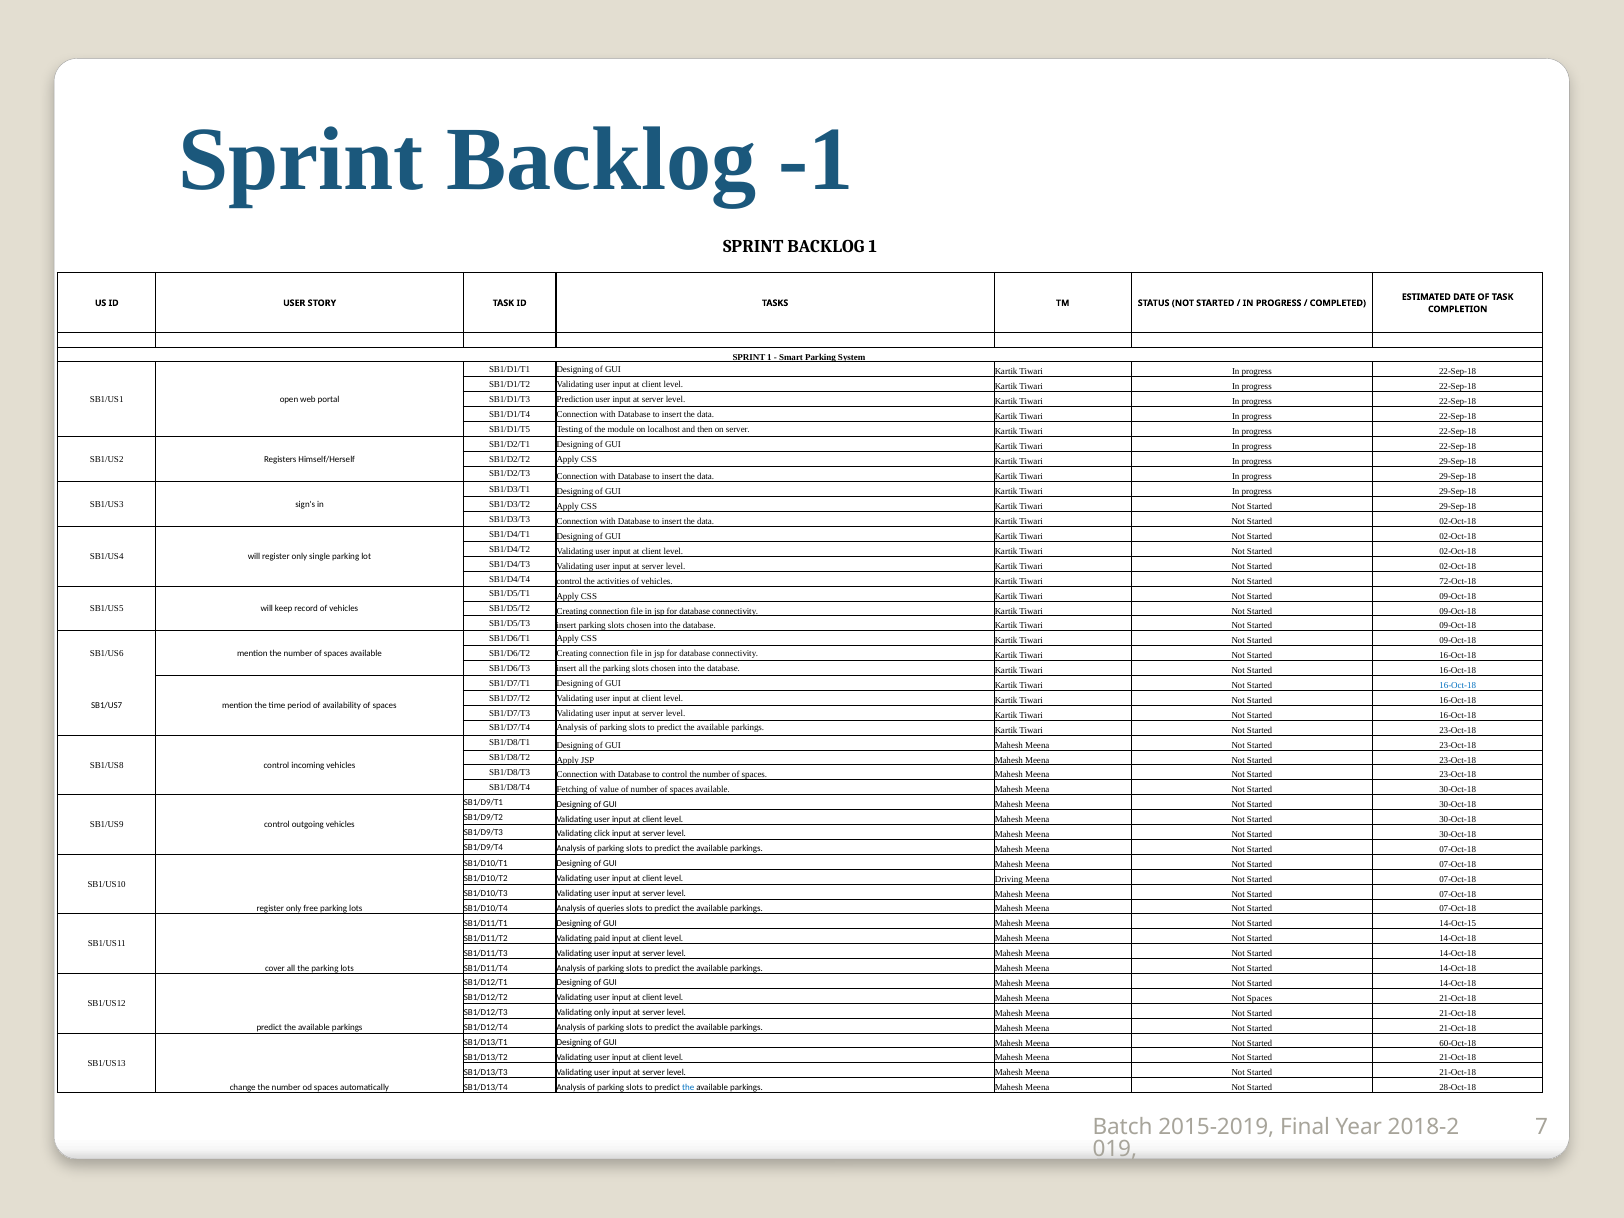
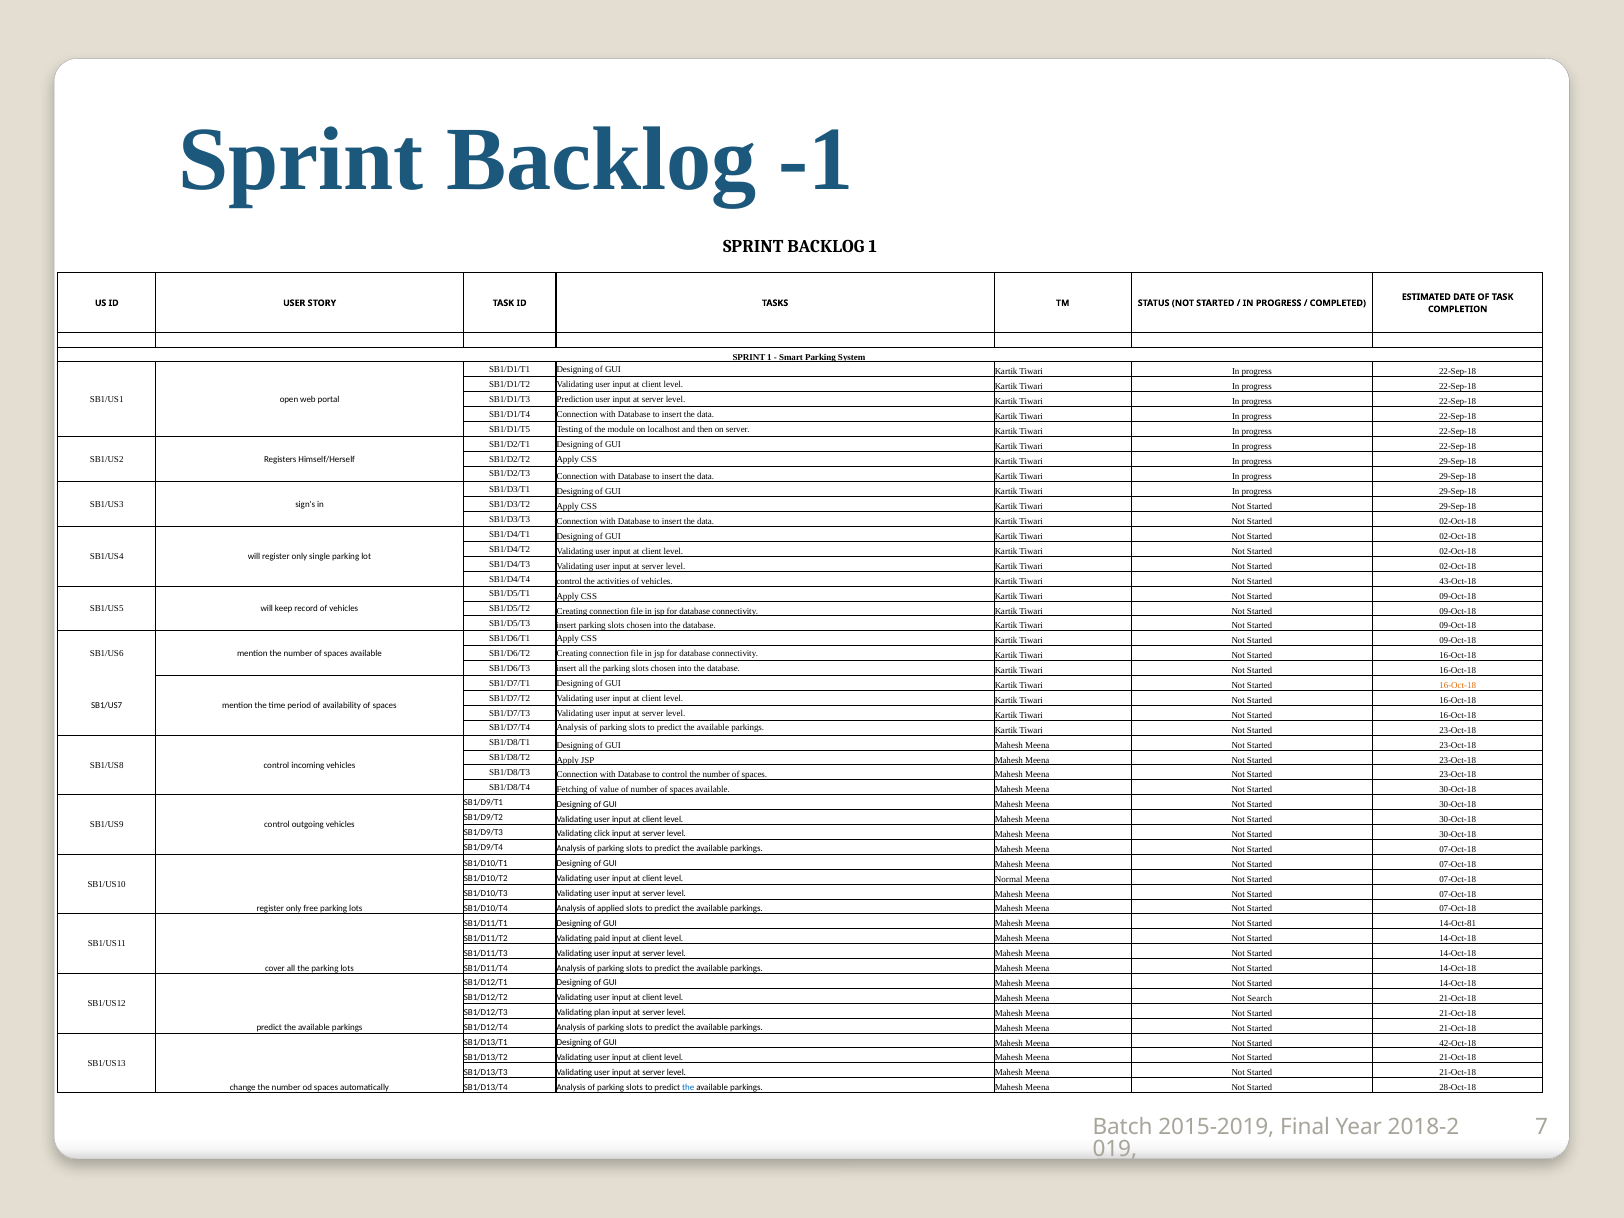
72-Oct-18: 72-Oct-18 -> 43-Oct-18 (1458, 581)
16-Oct-18 colour: blue -> orange (1458, 686)
Driving: Driving -> Normal (1009, 879)
queries: queries -> applied (611, 909)
14-Oct-15: 14-Oct-15 -> 14-Oct-81 (1458, 924)
Not Spaces: Spaces -> Search (1260, 998)
Validating only: only -> plan (602, 1013)
60-Oct-18: 60-Oct-18 -> 42-Oct-18 (1458, 1043)
